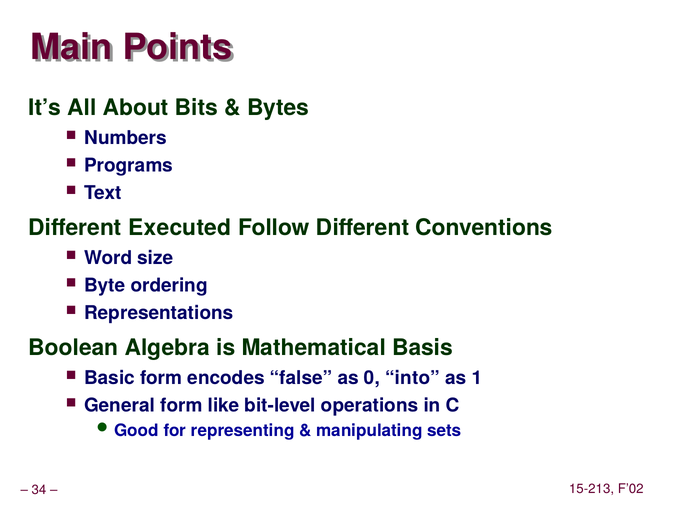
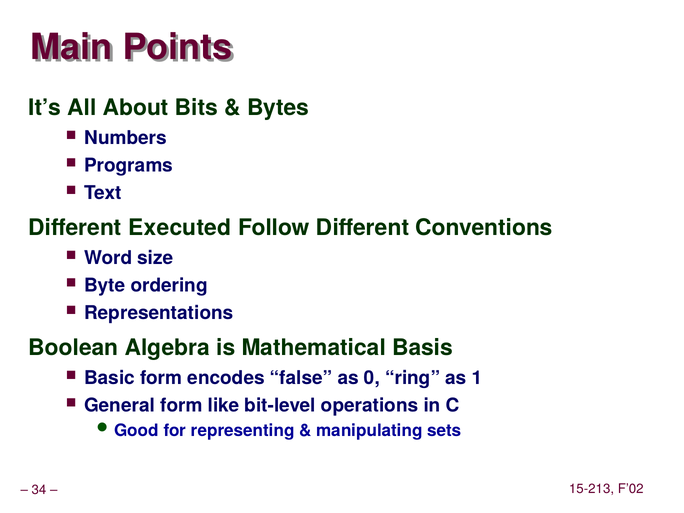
into: into -> ring (413, 378)
